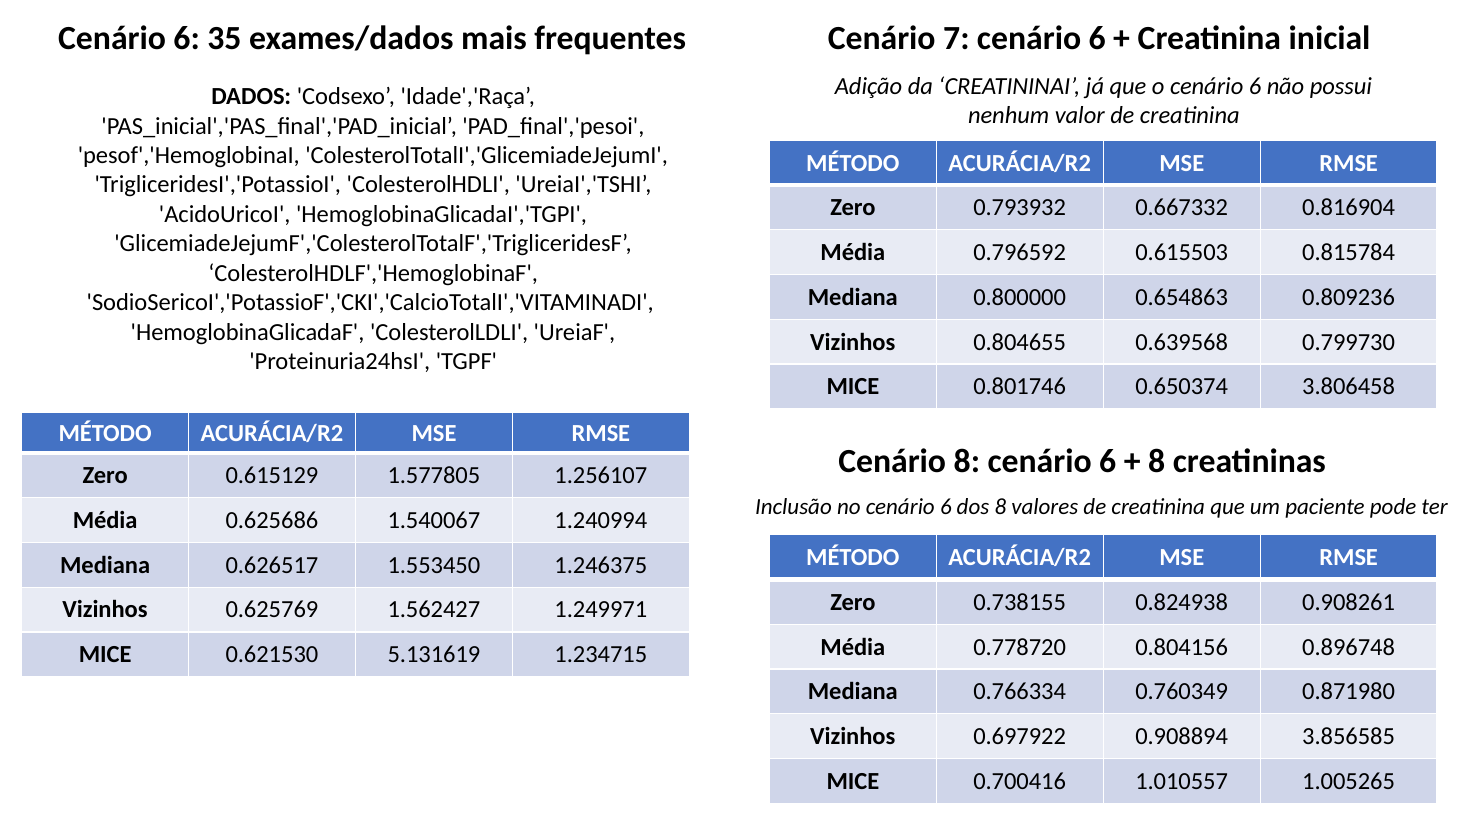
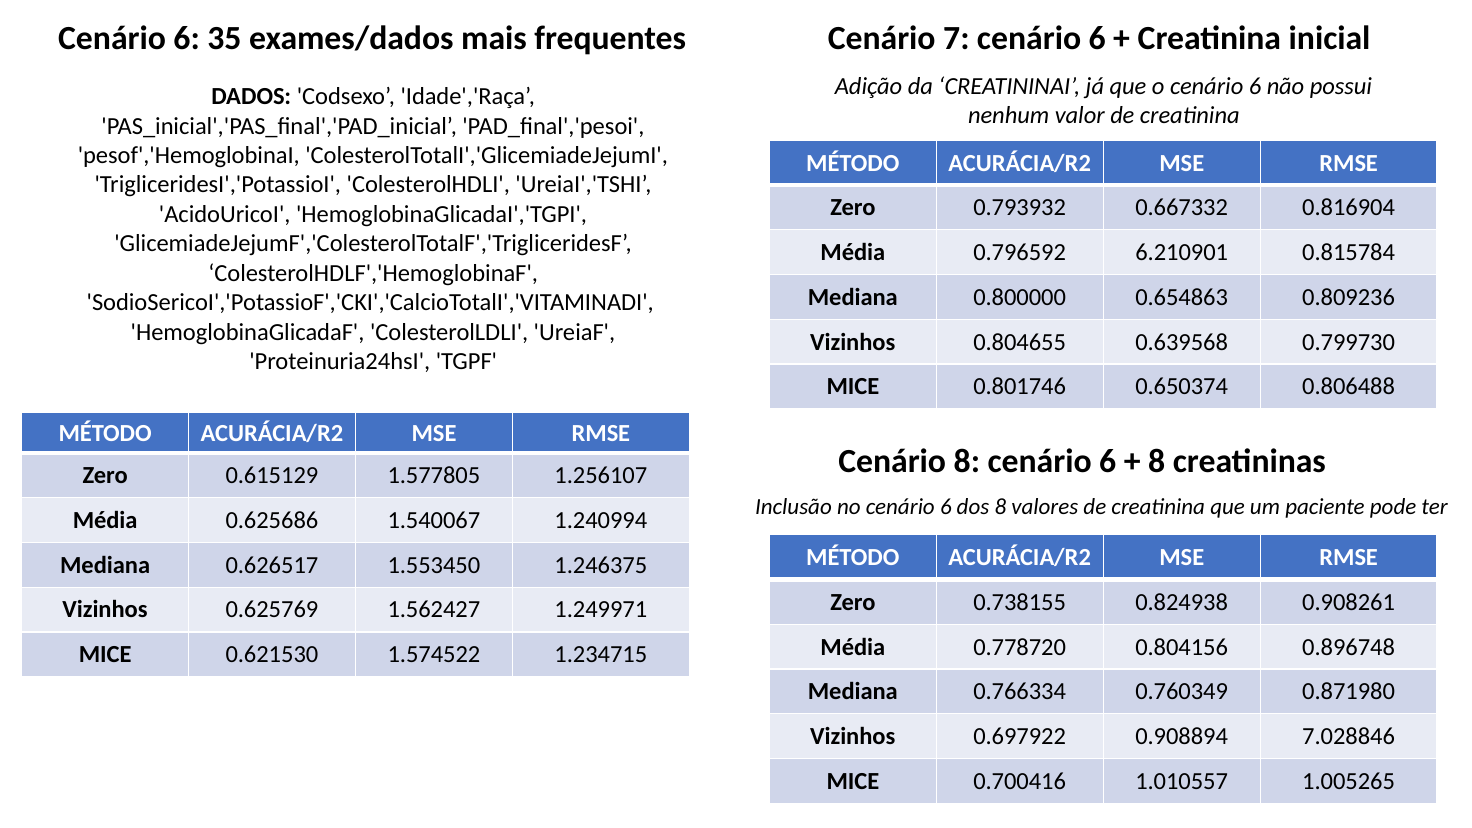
0.615503: 0.615503 -> 6.210901 (1182, 252)
3.806458: 3.806458 -> 0.806488 (1349, 387)
5.131619: 5.131619 -> 1.574522 (434, 655)
3.856585: 3.856585 -> 7.028846 (1349, 736)
